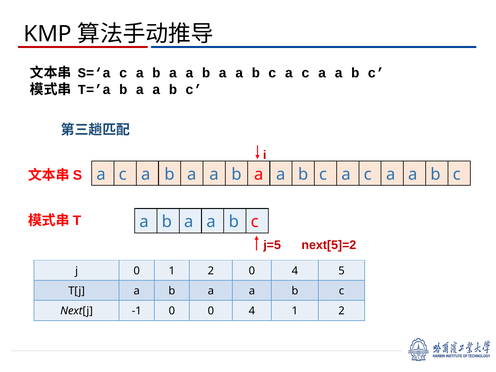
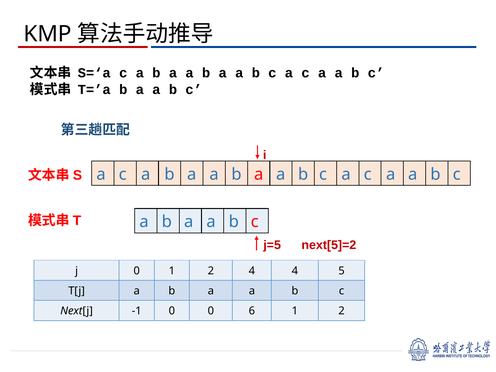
2 0: 0 -> 4 (252, 271)
0 0 4: 4 -> 6 (252, 311)
